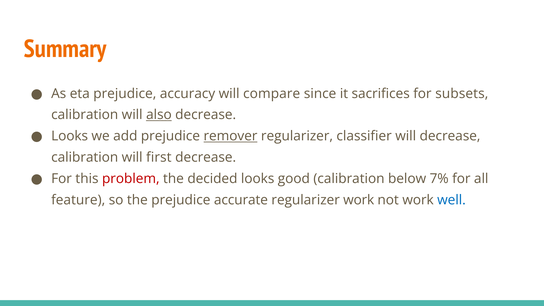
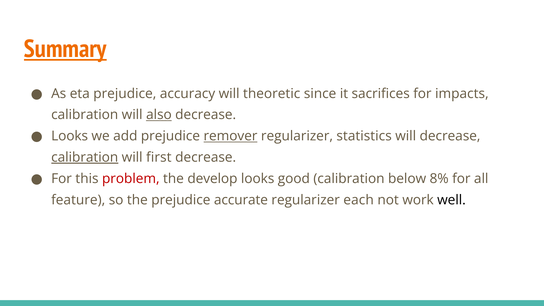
Summary underline: none -> present (65, 49)
compare: compare -> theoretic (272, 94)
subsets: subsets -> impacts (462, 94)
classifier: classifier -> statistics (364, 136)
calibration underline: none -> present (85, 157)
decided: decided -> develop (212, 179)
7%: 7% -> 8% (439, 179)
regularizer work: work -> each (359, 200)
well colour: blue -> black (451, 200)
